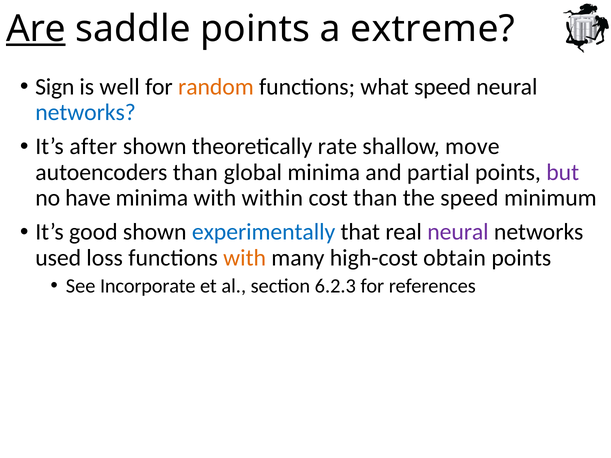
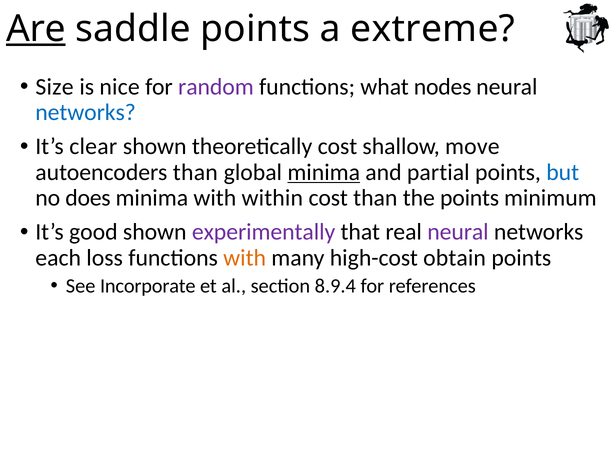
Sign: Sign -> Size (55, 87)
well: well -> nice (120, 87)
random colour: orange -> purple (216, 87)
what speed: speed -> nodes (443, 87)
after: after -> clear (93, 147)
theoretically rate: rate -> cost (337, 147)
minima underline: none -> present (324, 172)
but colour: purple -> blue (563, 172)
have: have -> does (88, 198)
the speed: speed -> points (470, 198)
experimentally colour: blue -> purple (264, 232)
used: used -> each (58, 258)
6.2.3: 6.2.3 -> 8.9.4 (335, 286)
